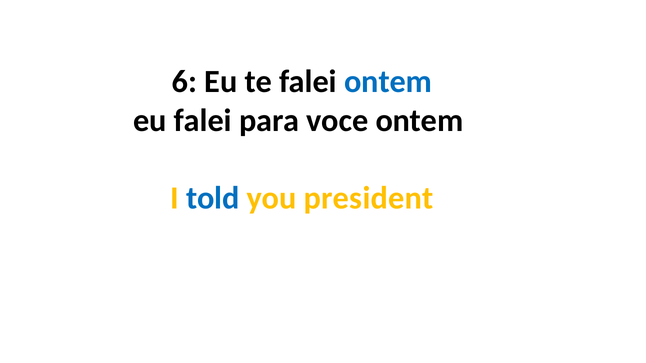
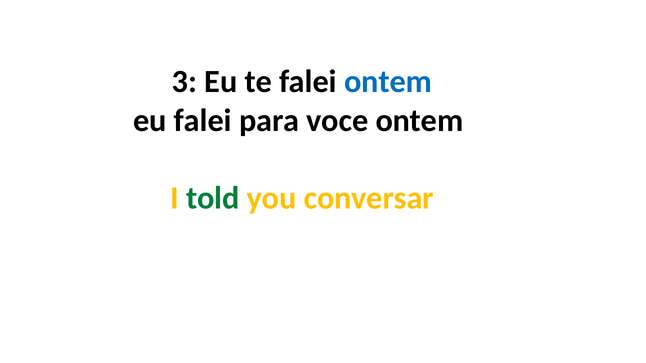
6: 6 -> 3 (185, 82)
told colour: blue -> green (213, 198)
president: president -> conversar (369, 198)
